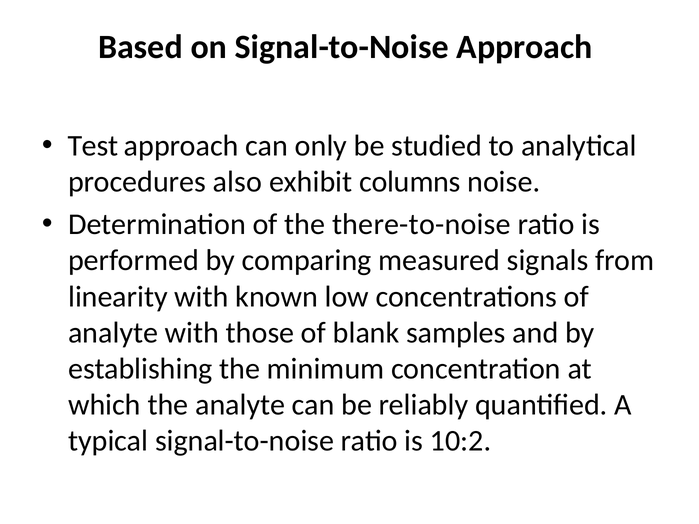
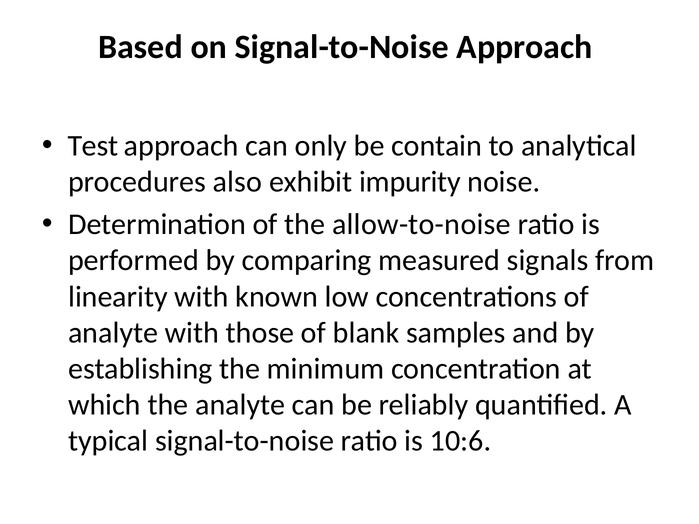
studied: studied -> contain (437, 146)
columns: columns -> impurity (410, 182)
there-to-noise: there-to-noise -> allow-to-noise (421, 224)
10:2: 10:2 -> 10:6 (460, 441)
